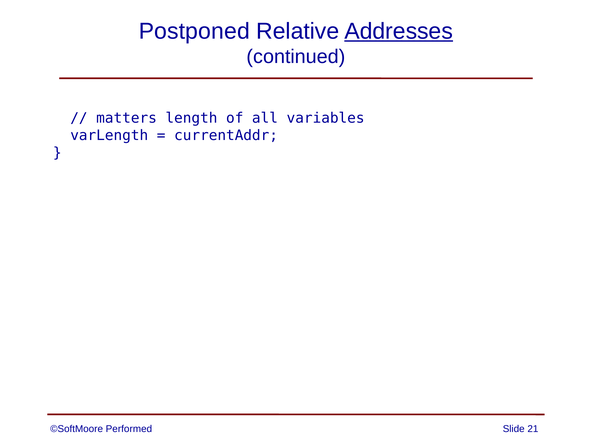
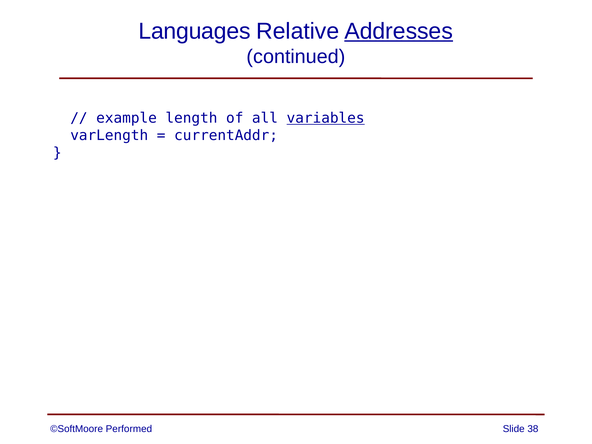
Postponed: Postponed -> Languages (194, 31)
matters: matters -> example (127, 118)
variables underline: none -> present (326, 118)
21: 21 -> 38 (533, 429)
